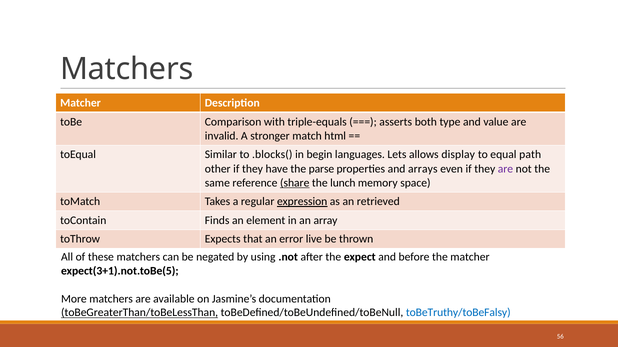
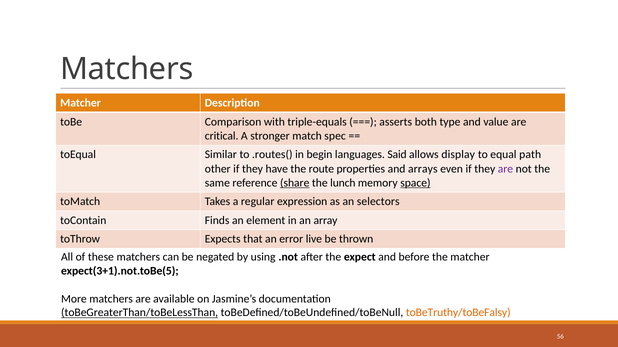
invalid: invalid -> critical (222, 136)
html: html -> spec (335, 136)
.blocks(: .blocks( -> .routes( (272, 155)
Lets: Lets -> Said (397, 155)
parse: parse -> route (321, 169)
space underline: none -> present (415, 183)
expression underline: present -> none (302, 202)
retrieved: retrieved -> selectors (378, 202)
toBeTruthy/toBeFalsy colour: blue -> orange (458, 313)
